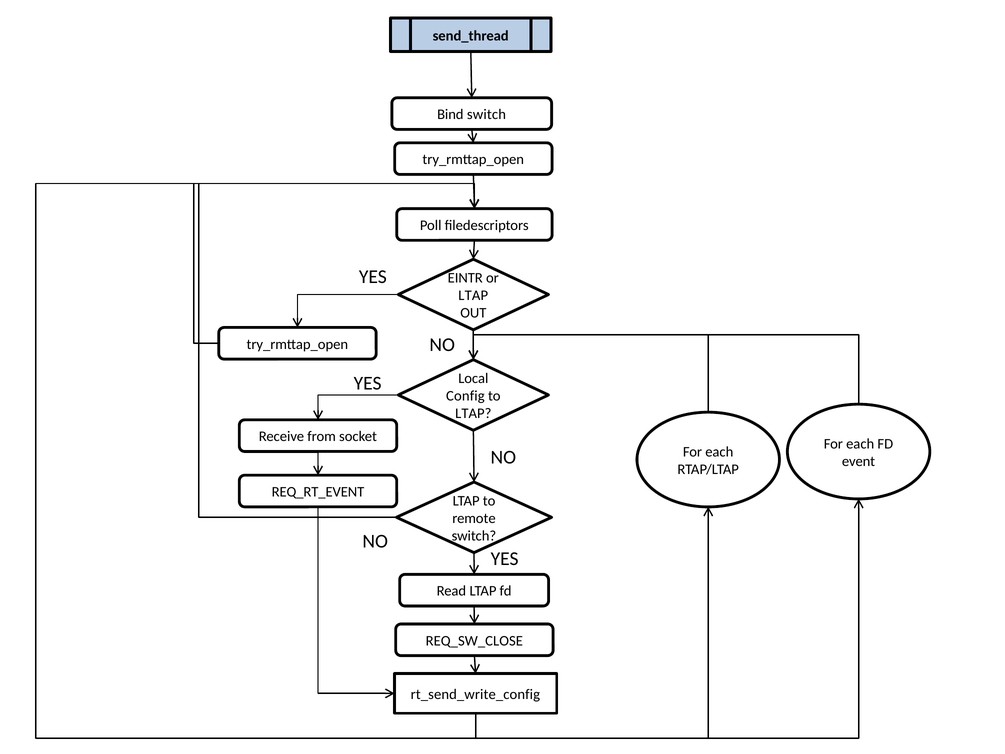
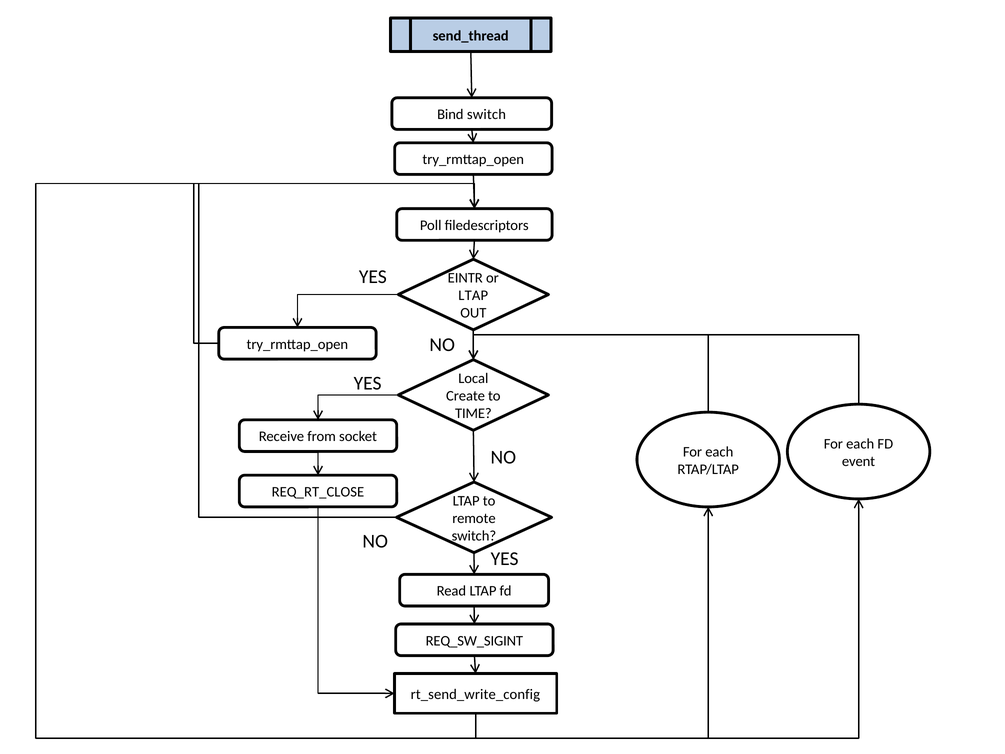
Config: Config -> Create (466, 396)
LTAP: LTAP -> TIME (473, 413)
REQ_RT_EVENT: REQ_RT_EVENT -> REQ_RT_CLOSE (318, 492)
REQ_SW_CLOSE: REQ_SW_CLOSE -> REQ_SW_SIGINT (474, 641)
